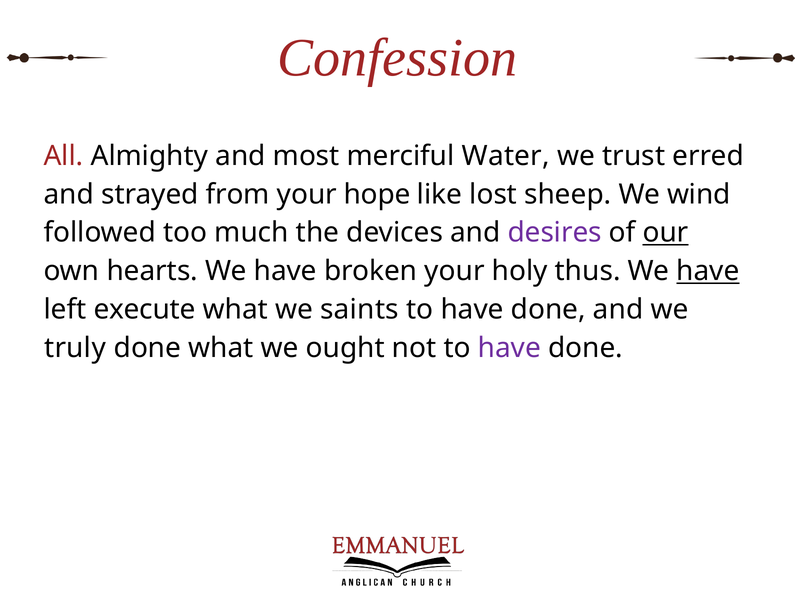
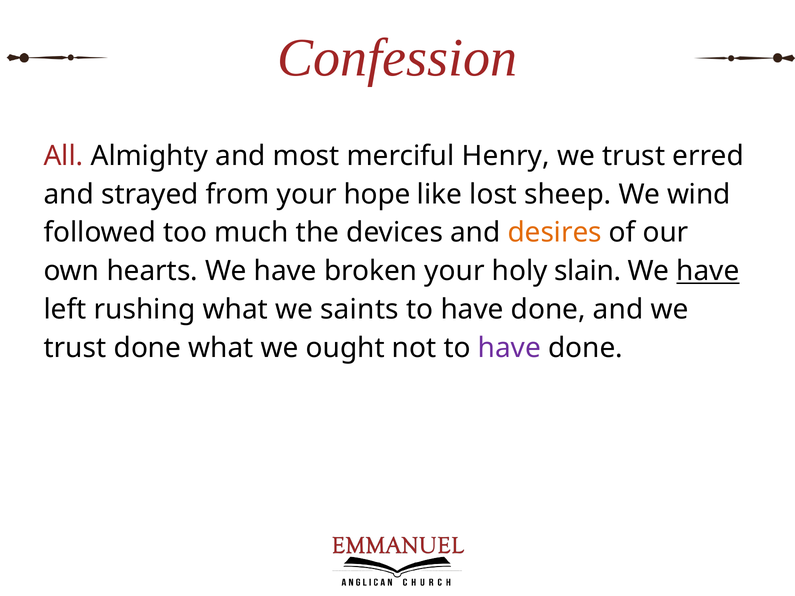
Water: Water -> Henry (506, 156)
desires colour: purple -> orange (555, 233)
our underline: present -> none (666, 233)
thus: thus -> slain (588, 271)
execute: execute -> rushing (144, 310)
truly: truly -> trust (75, 348)
